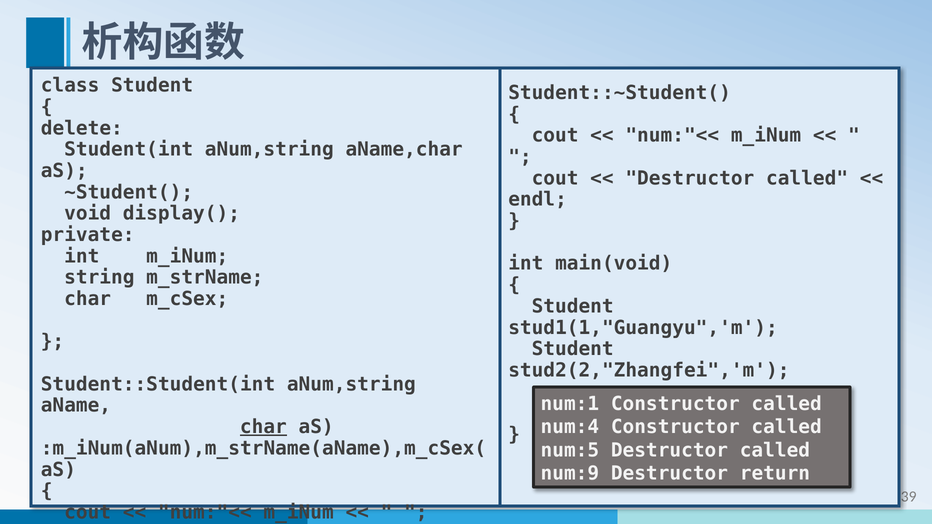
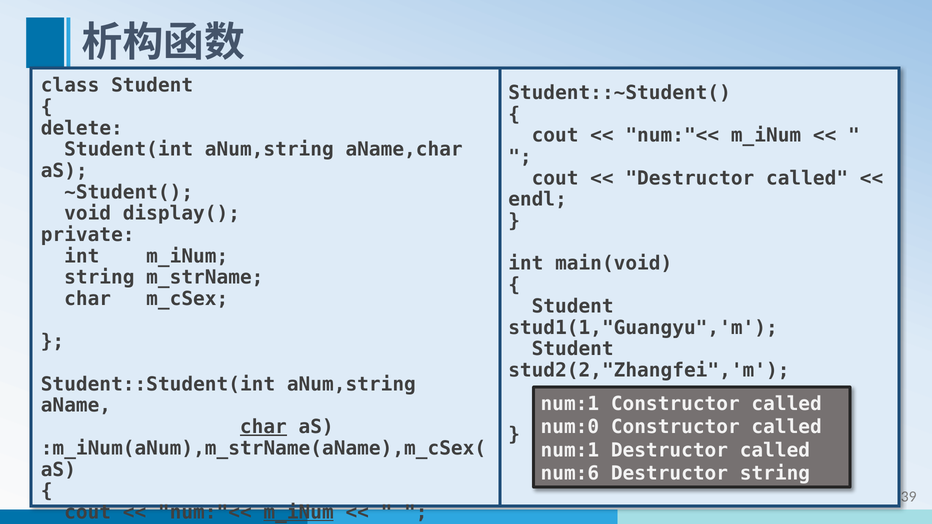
num:4: num:4 -> num:0 (570, 427)
num:5: num:5 -> num:1 (570, 451)
num:9: num:9 -> num:6 (570, 474)
Destructor return: return -> string (775, 474)
m_iNum underline: none -> present (299, 513)
